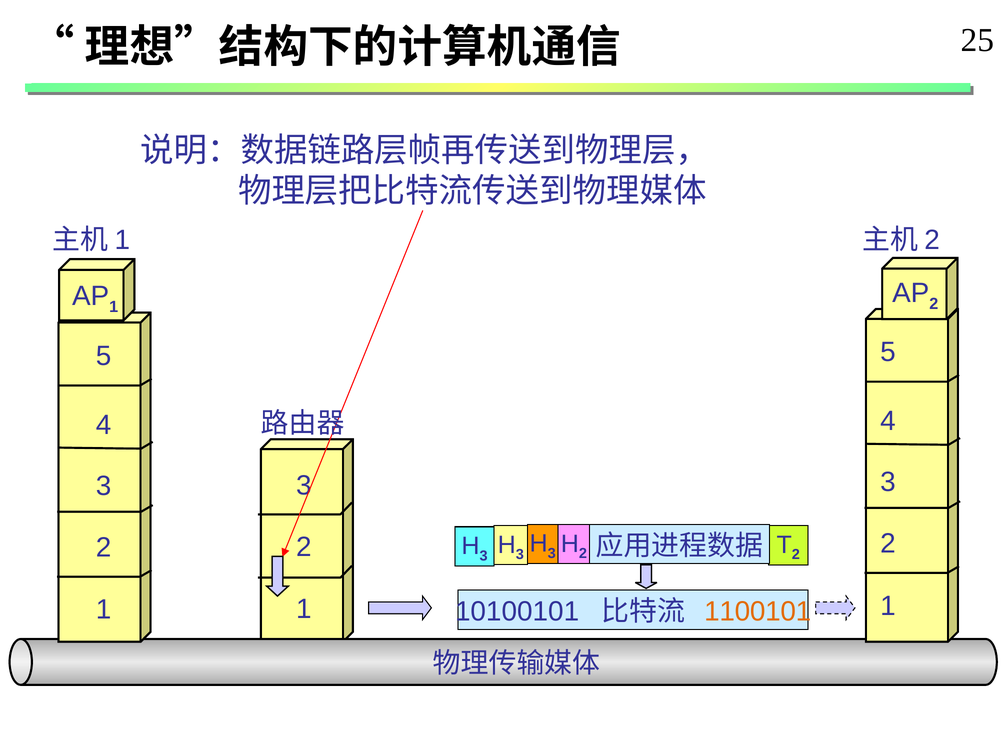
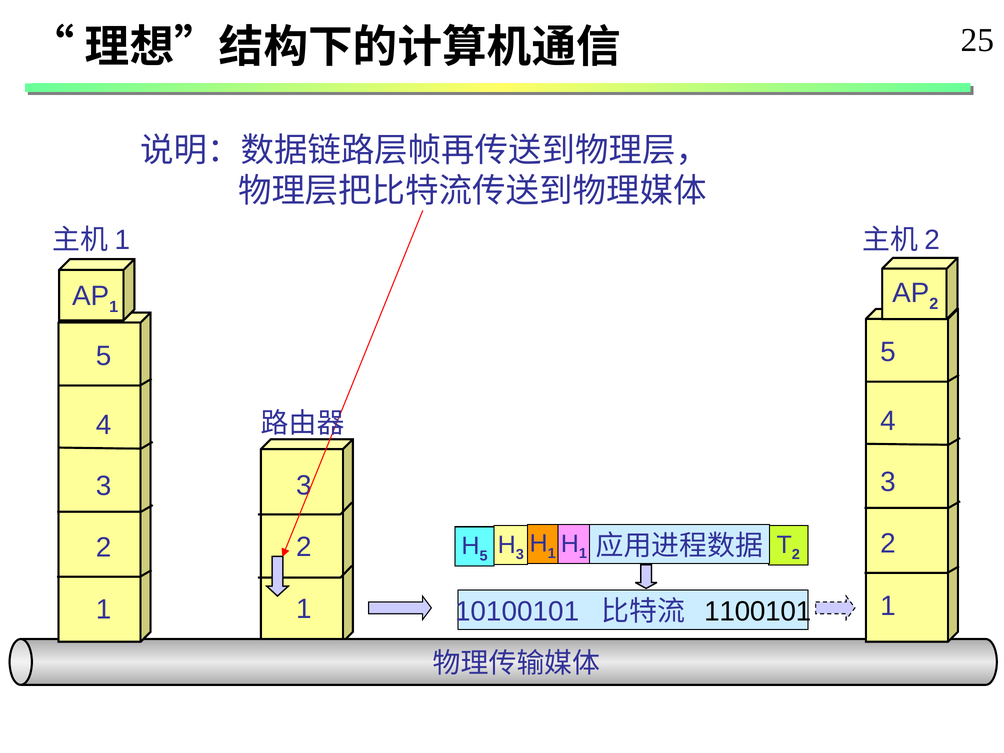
3: 3 -> 1 (552, 553)
2: 2 -> 1 (583, 554)
3: 3 -> 5 (484, 556)
1100101 colour: orange -> black (758, 612)
